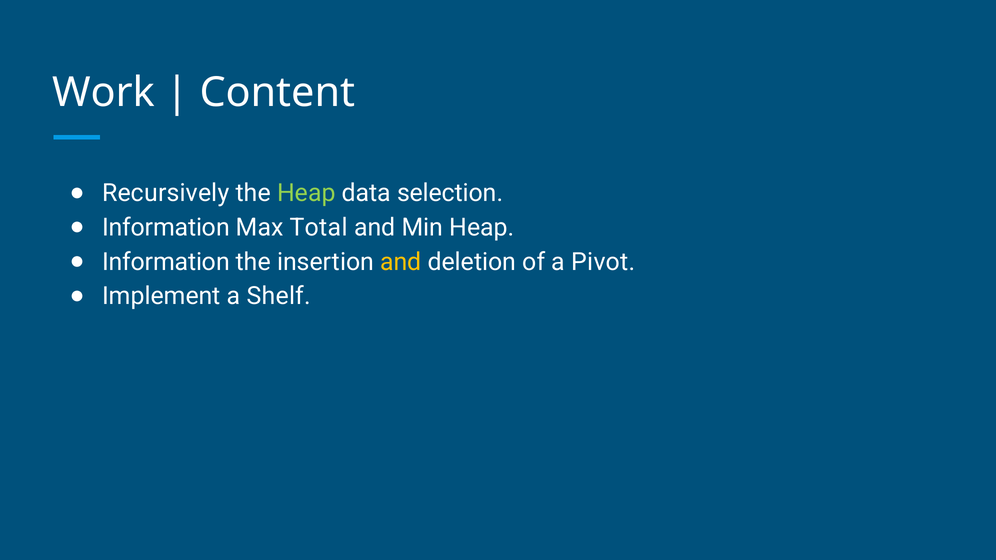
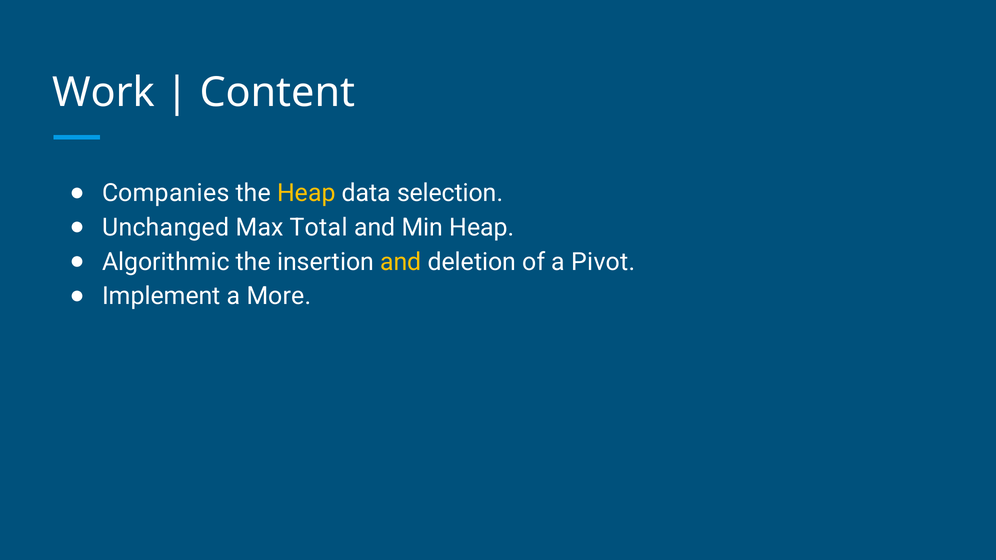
Recursively: Recursively -> Companies (166, 193)
Heap colour: light green -> yellow (306, 193)
Information: Information -> Unchanged (166, 228)
Information: Information -> Algorithmic (166, 262)
Shelf: Shelf -> More (279, 296)
